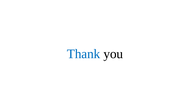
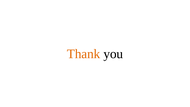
Thank colour: blue -> orange (84, 54)
